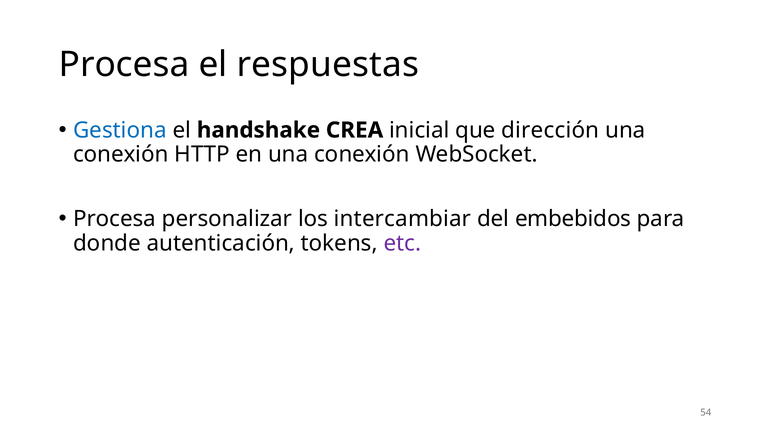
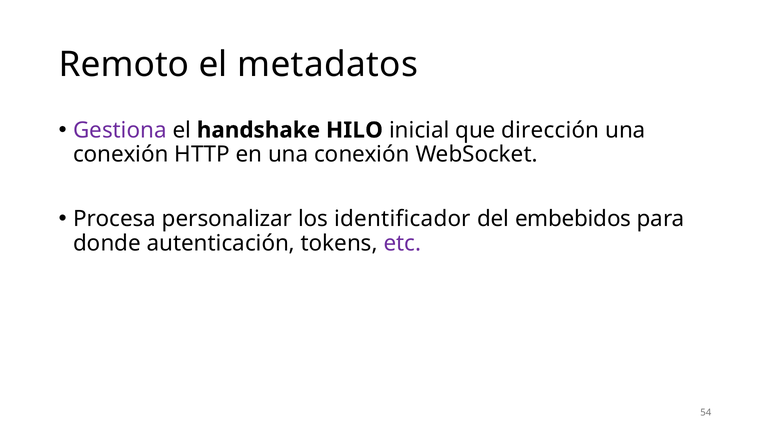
Procesa: Procesa -> Remoto (124, 65)
respuestas: respuestas -> metadatos (328, 65)
Gestiona colour: blue -> purple (120, 130)
CREA: CREA -> HILO (354, 130)
intercambiar: intercambiar -> identificador (402, 219)
